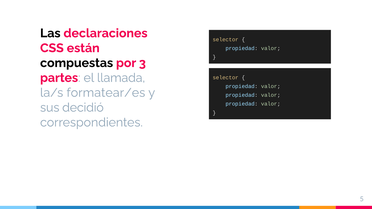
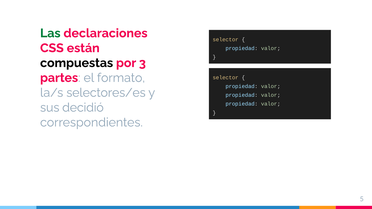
Las colour: black -> green (50, 33)
llamada: llamada -> formato (121, 78)
formatear/es: formatear/es -> selectores/es (106, 93)
